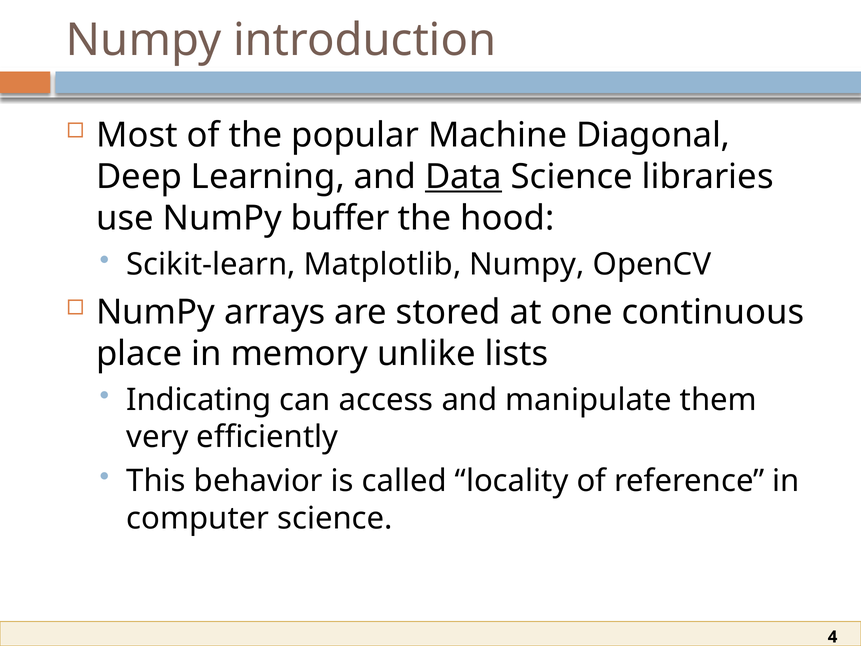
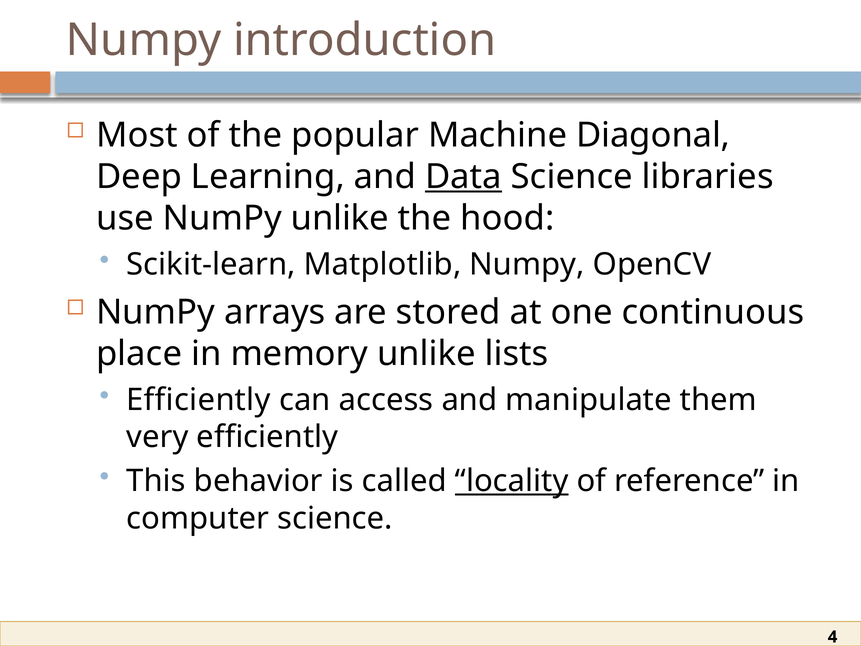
NumPy buffer: buffer -> unlike (340, 218)
Indicating: Indicating -> Efficiently (199, 400)
locality underline: none -> present (512, 481)
